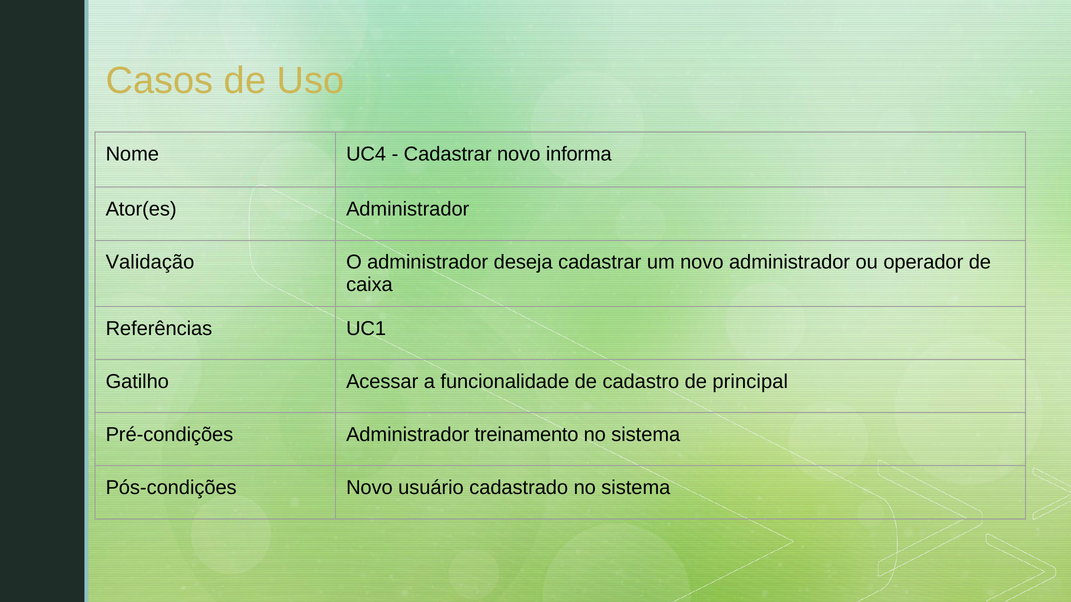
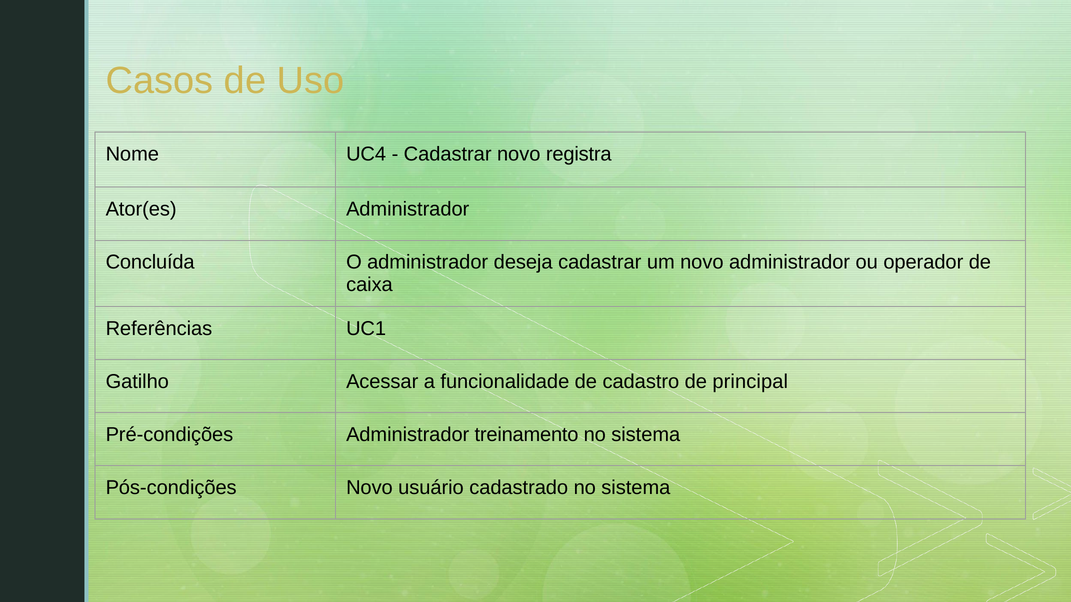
informa: informa -> registra (579, 154)
Validação: Validação -> Concluída (150, 263)
